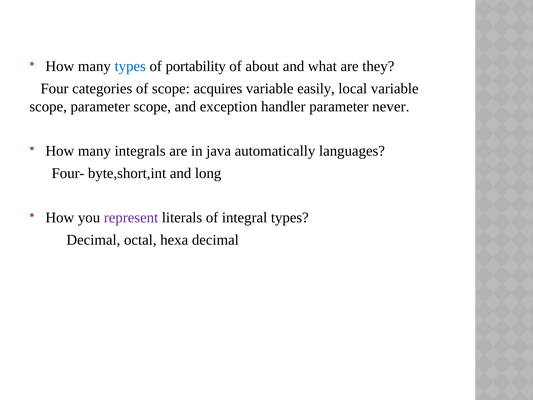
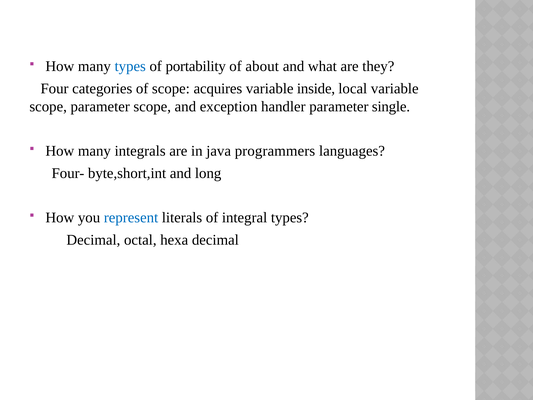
easily: easily -> inside (316, 89)
never: never -> single (391, 106)
automatically: automatically -> programmers (275, 151)
represent colour: purple -> blue (131, 218)
